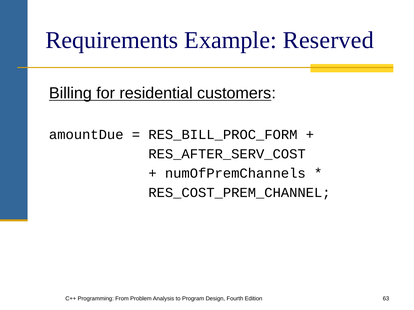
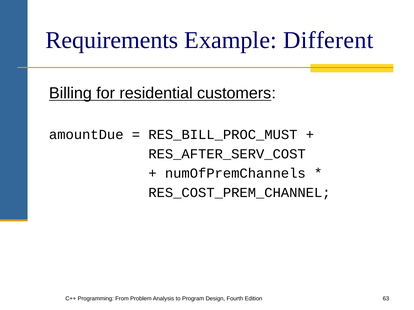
Reserved: Reserved -> Different (328, 40)
RES_BILL_PROC_FORM: RES_BILL_PROC_FORM -> RES_BILL_PROC_MUST (223, 135)
